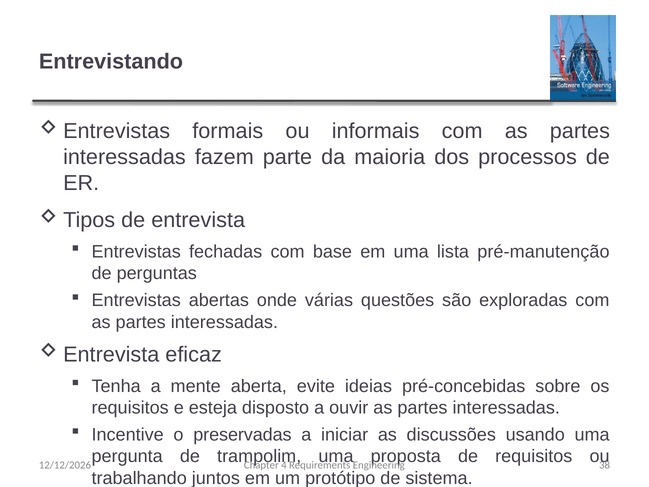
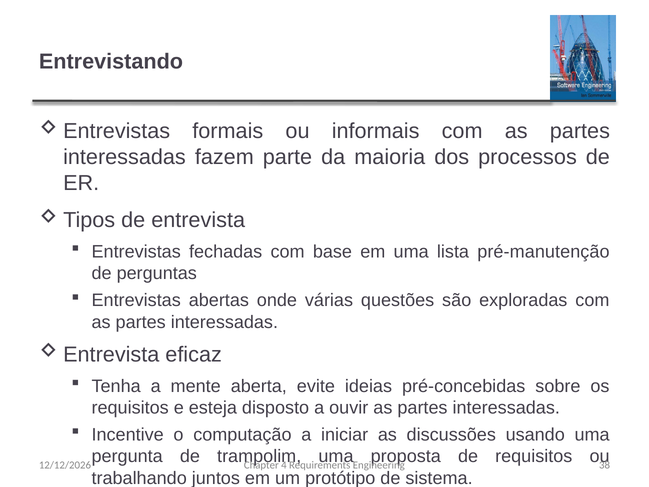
preservadas: preservadas -> computação (242, 435)
